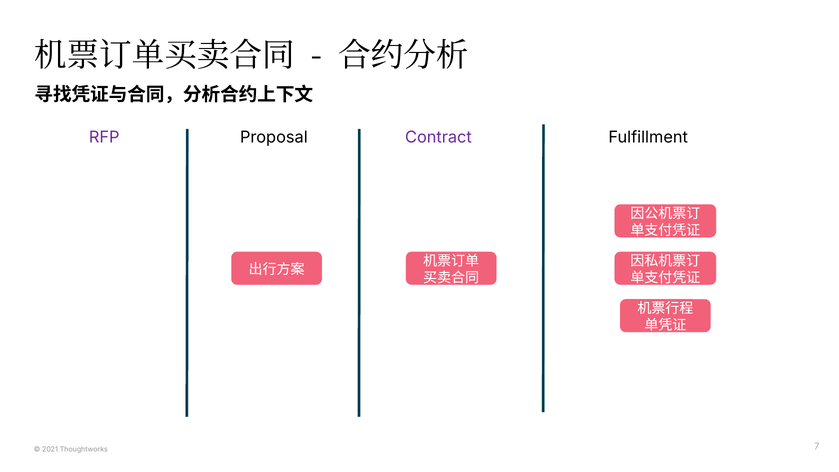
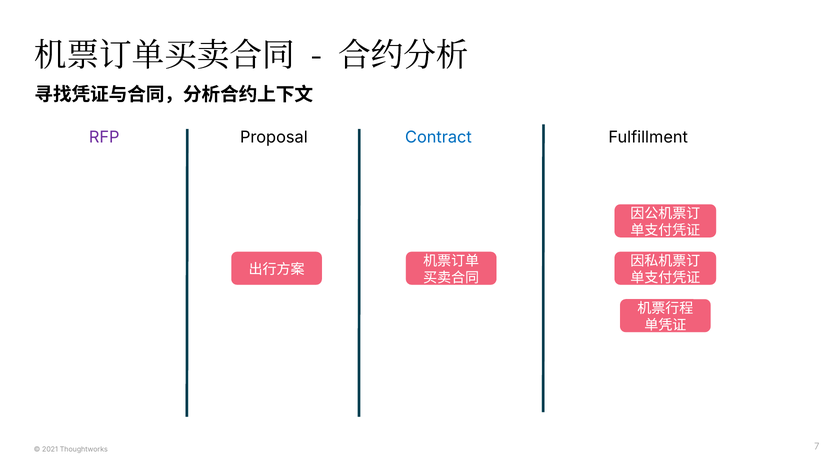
Contract colour: purple -> blue (438, 137)
